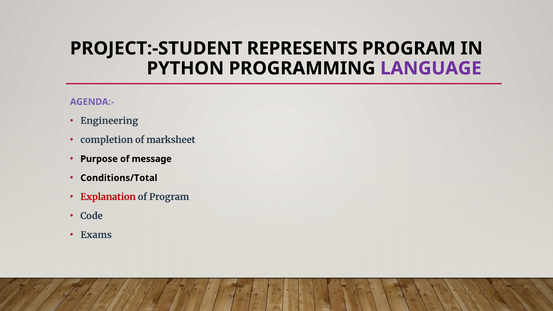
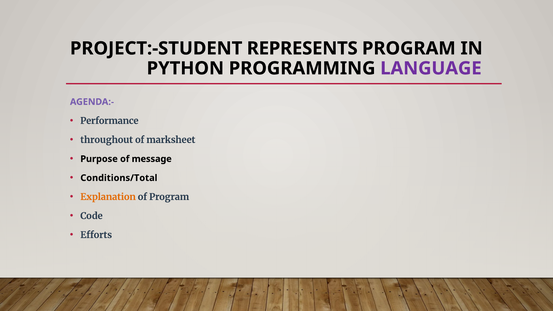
Engineering: Engineering -> Performance (109, 121)
completion: completion -> throughout (107, 140)
Explanation colour: red -> orange (108, 197)
Exams: Exams -> Efforts (96, 235)
